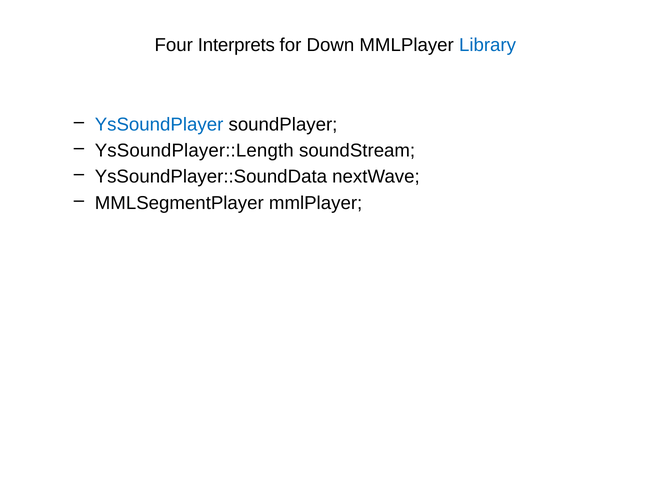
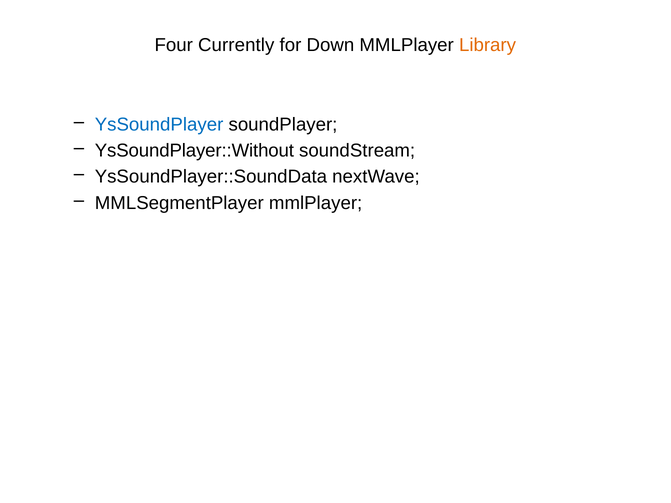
Interprets: Interprets -> Currently (236, 45)
Library colour: blue -> orange (488, 45)
YsSoundPlayer::Length: YsSoundPlayer::Length -> YsSoundPlayer::Without (194, 151)
